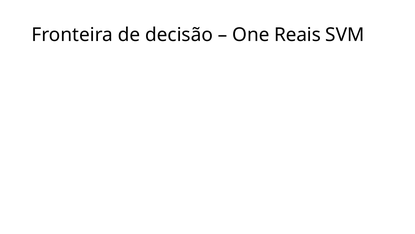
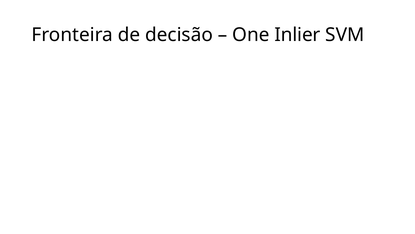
Reais: Reais -> Inlier (298, 35)
